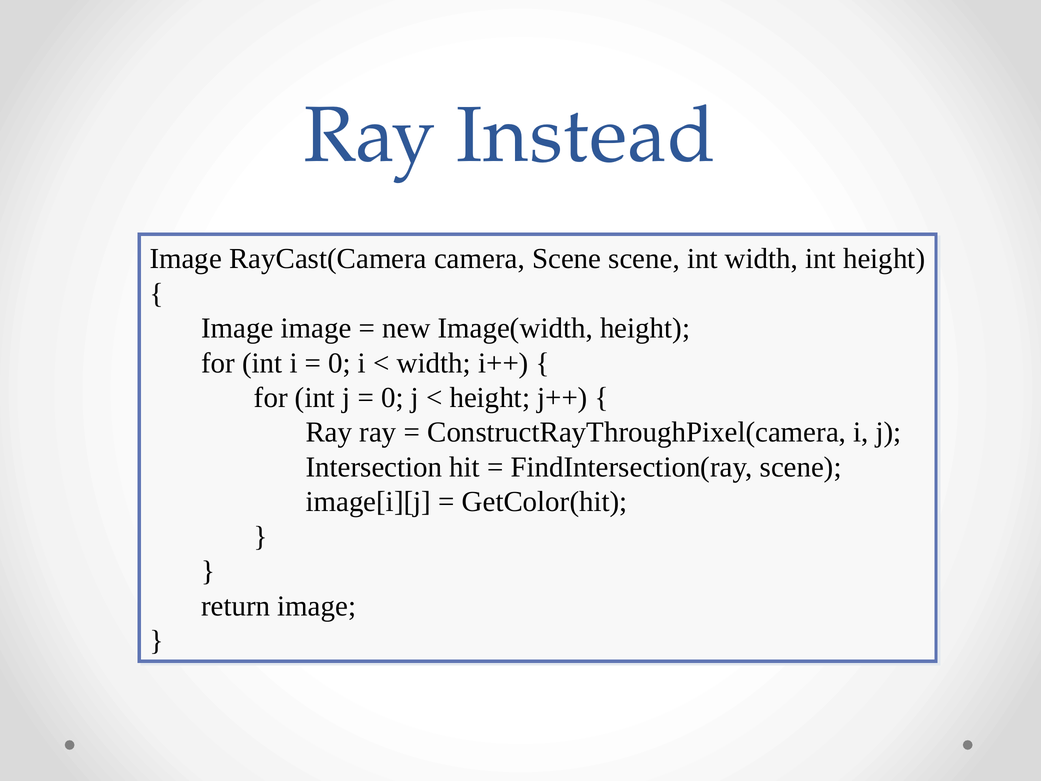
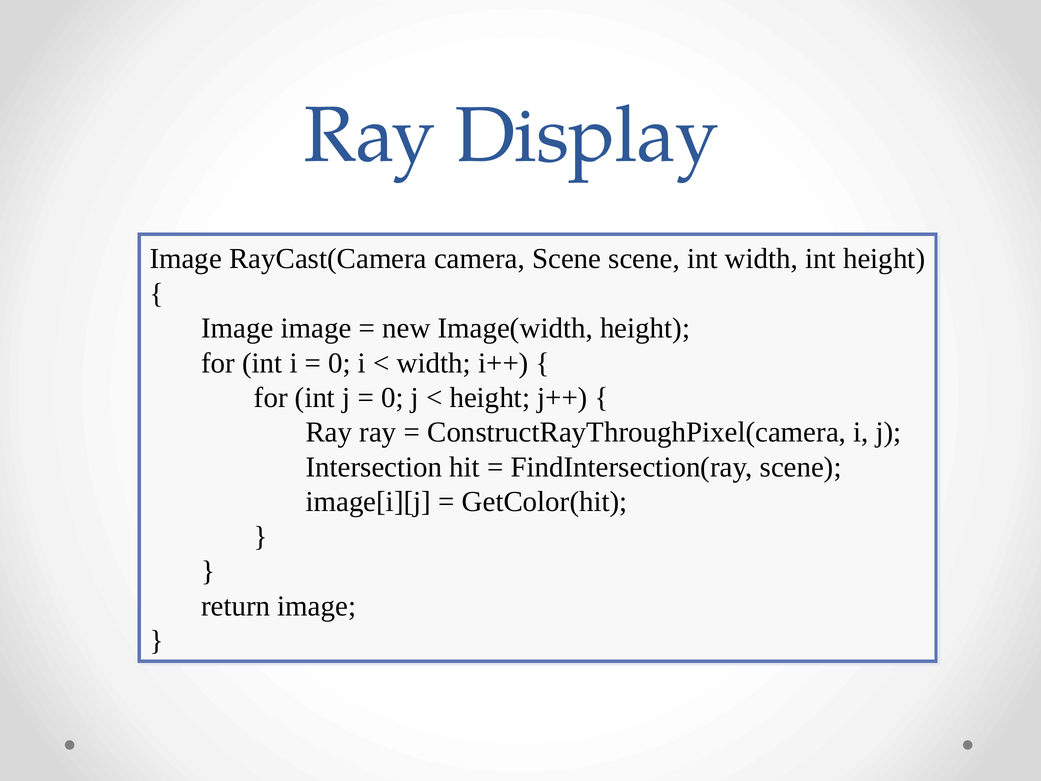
Instead: Instead -> Display (587, 136)
